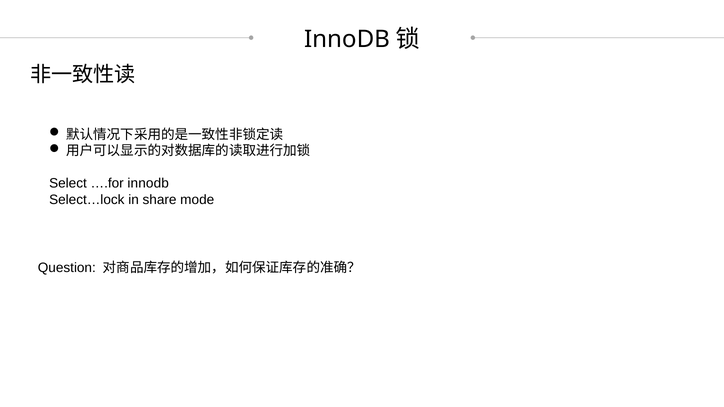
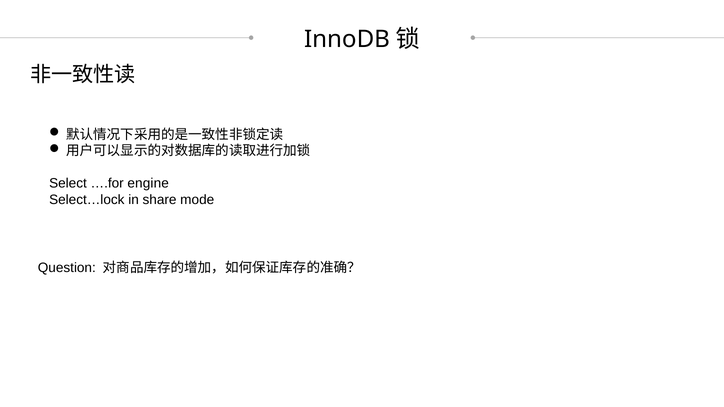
….for innodb: innodb -> engine (148, 183)
